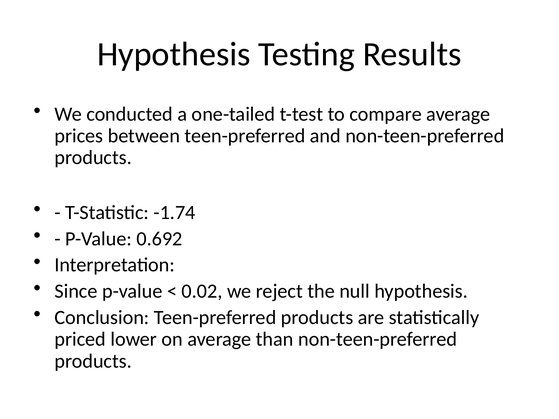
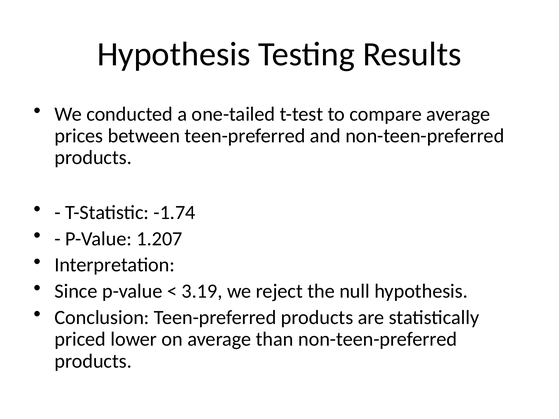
0.692: 0.692 -> 1.207 (159, 239)
0.02: 0.02 -> 3.19 (202, 291)
